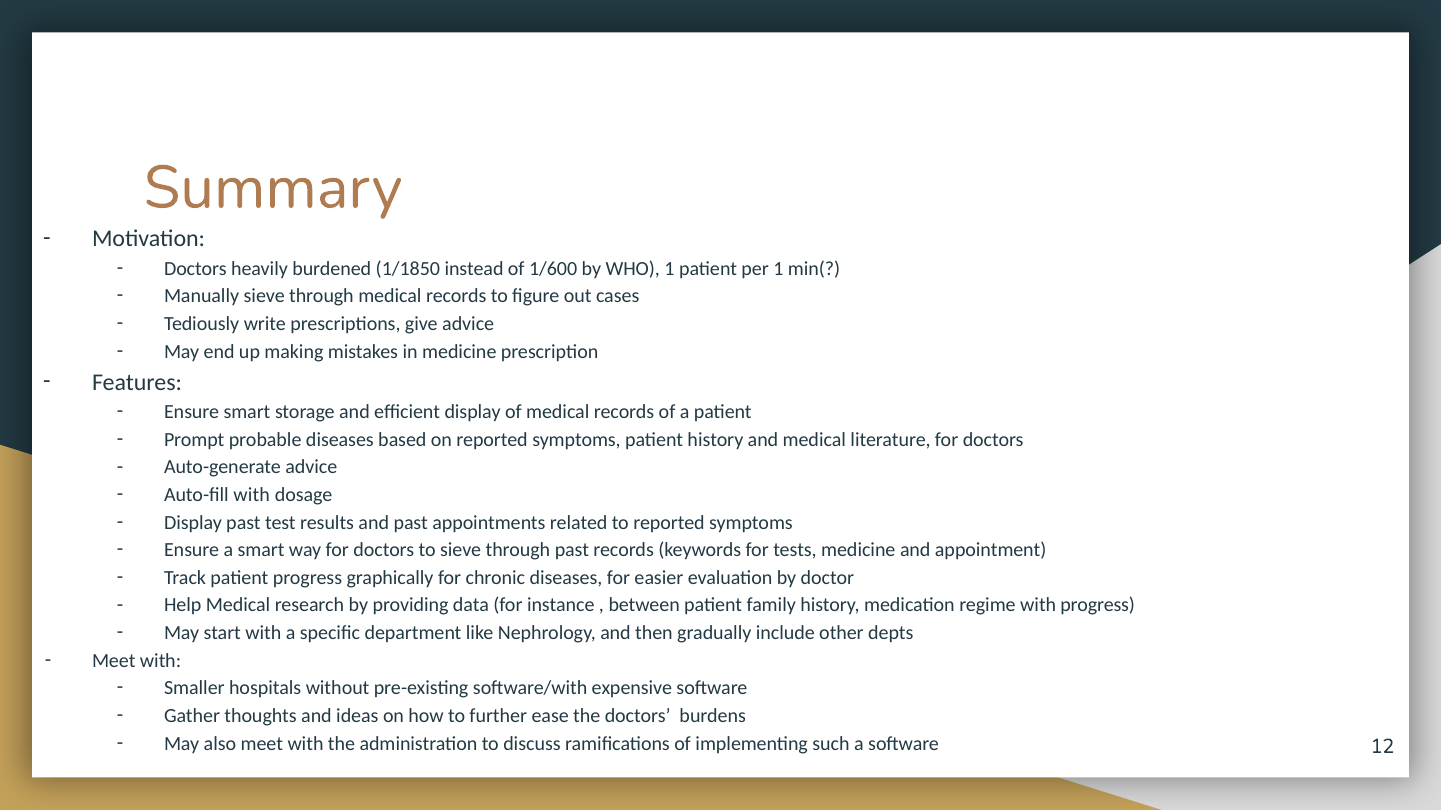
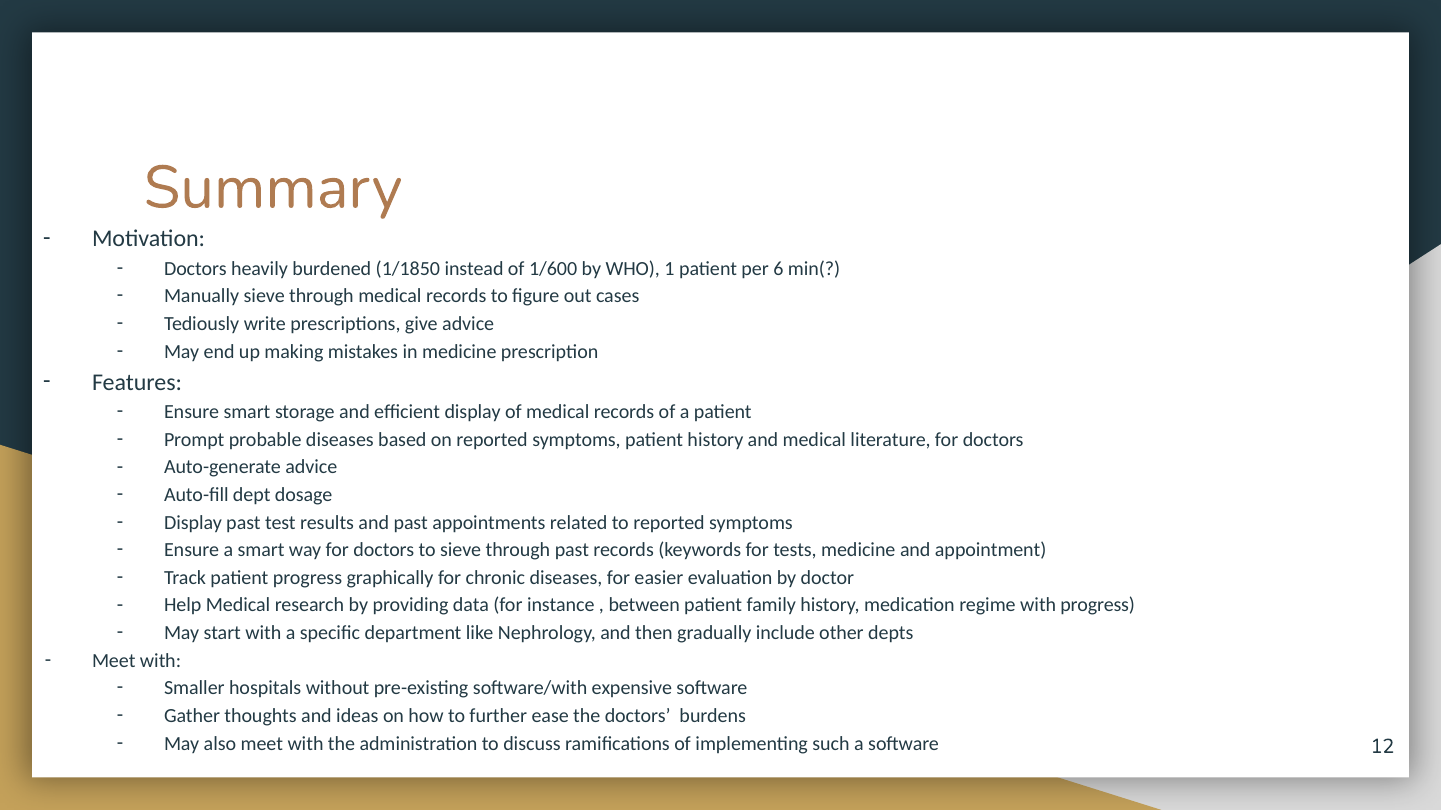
per 1: 1 -> 6 (778, 269)
Auto-fill with: with -> dept (252, 495)
